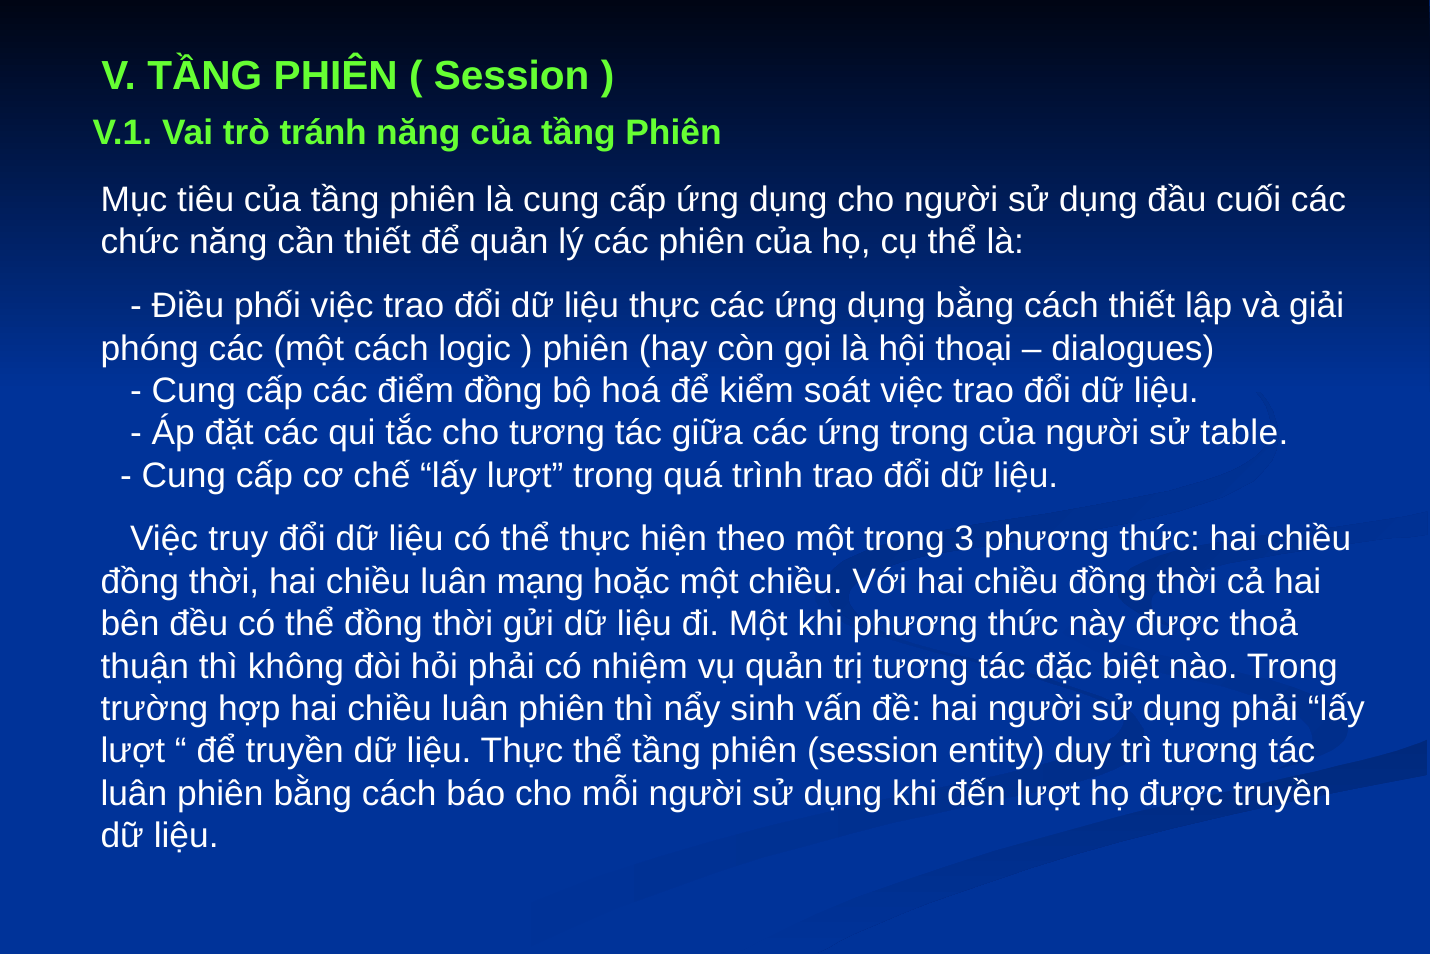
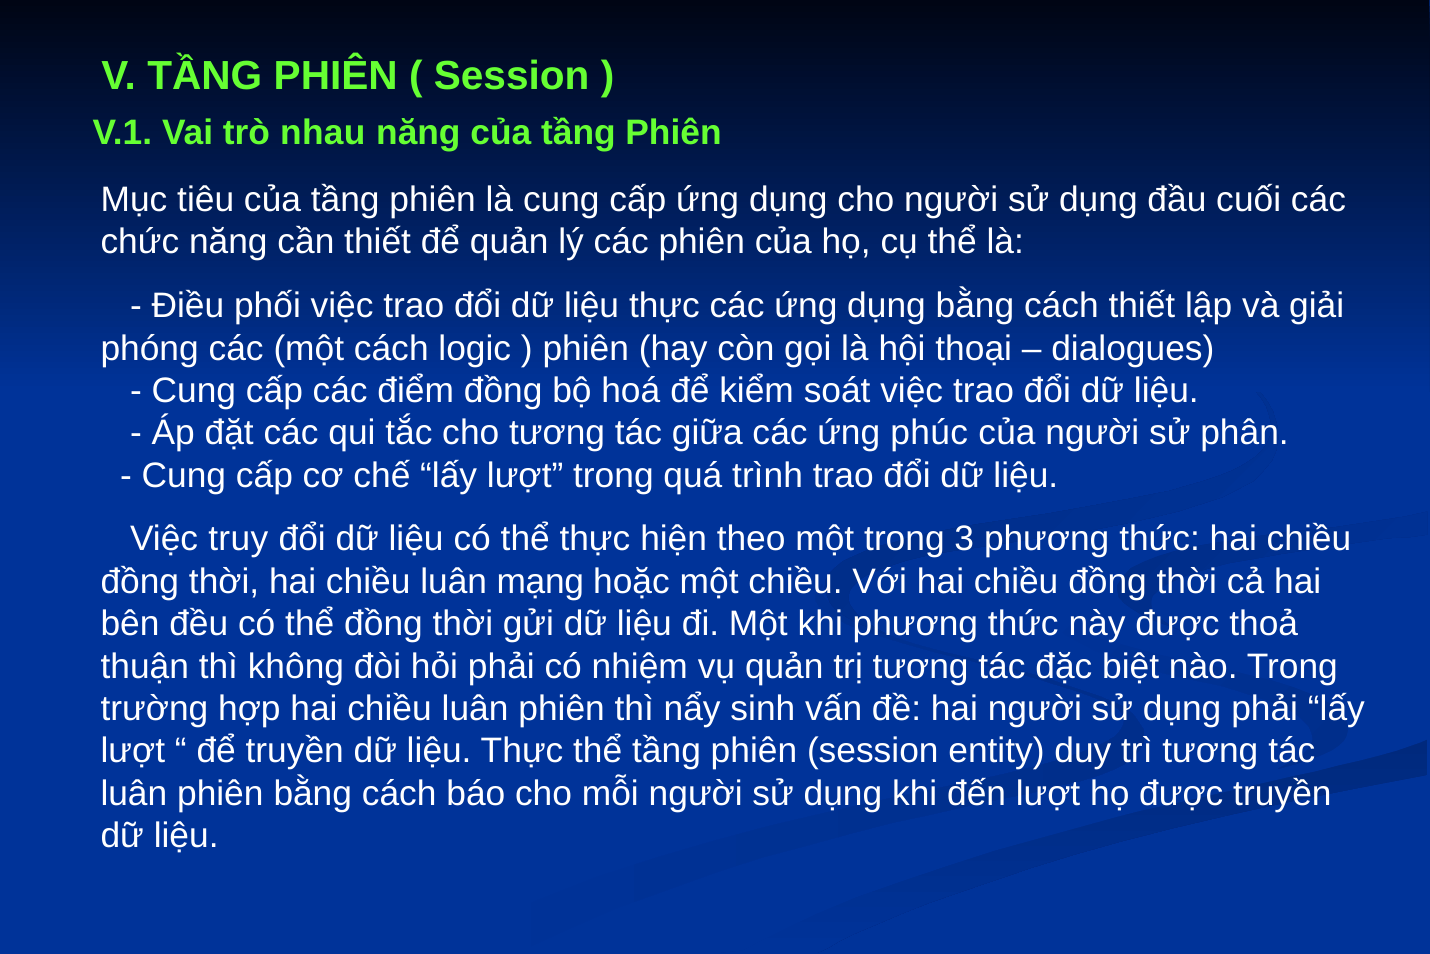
tránh: tránh -> nhau (323, 133)
ứng trong: trong -> phúc (929, 433)
table: table -> phân (1244, 433)
